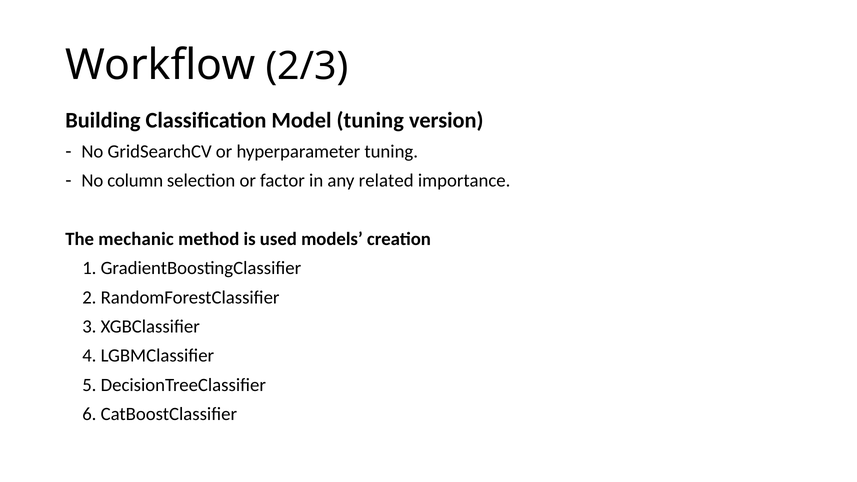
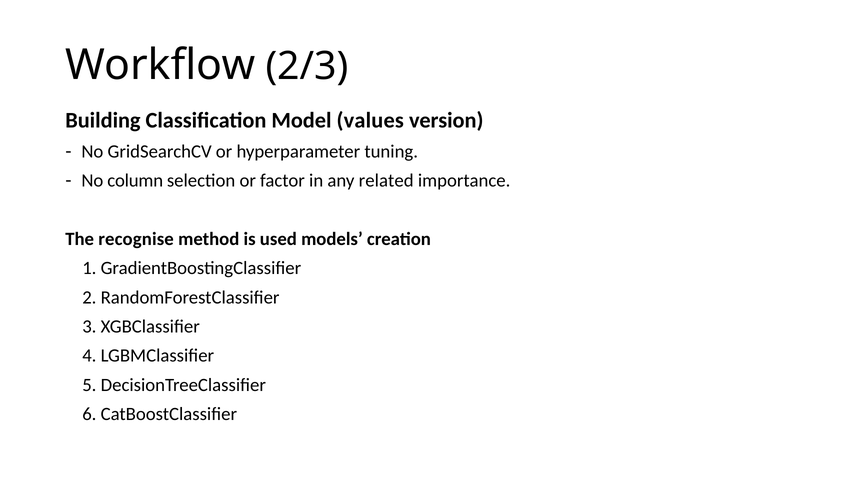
Model tuning: tuning -> values (370, 120)
mechanic: mechanic -> recognise (136, 239)
